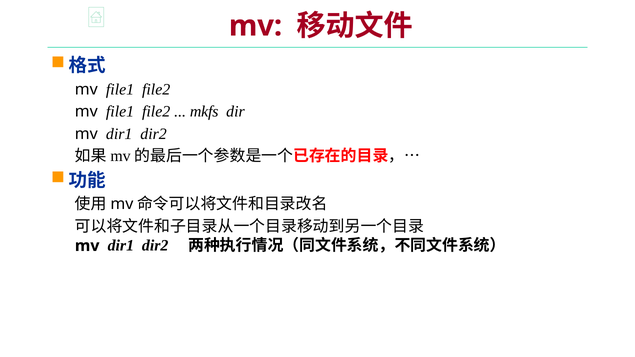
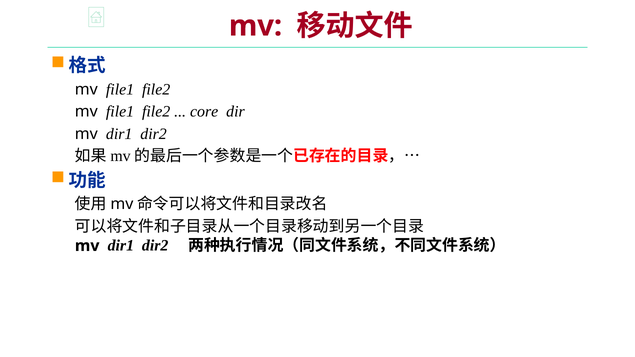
mkfs: mkfs -> core (204, 112)
